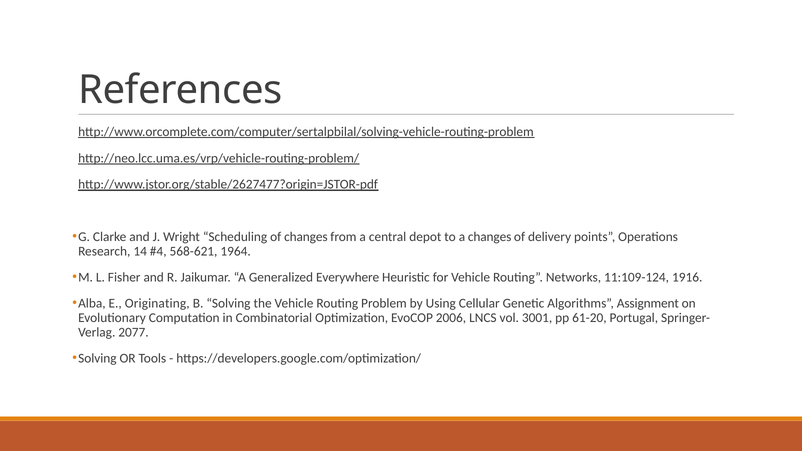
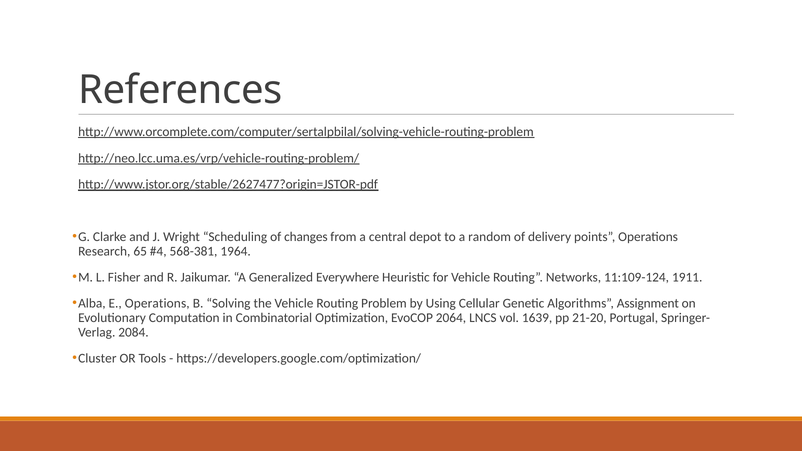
a changes: changes -> random (490, 237)
14: 14 -> 65 (140, 251)
568-621: 568-621 -> 568-381 (194, 251)
1916: 1916 -> 1911 (687, 277)
E Originating: Originating -> Operations (157, 304)
2006: 2006 -> 2064 (451, 318)
3001: 3001 -> 1639 (537, 318)
61-20: 61-20 -> 21-20 (589, 318)
2077: 2077 -> 2084 (134, 332)
Solving: Solving -> Cluster (97, 359)
